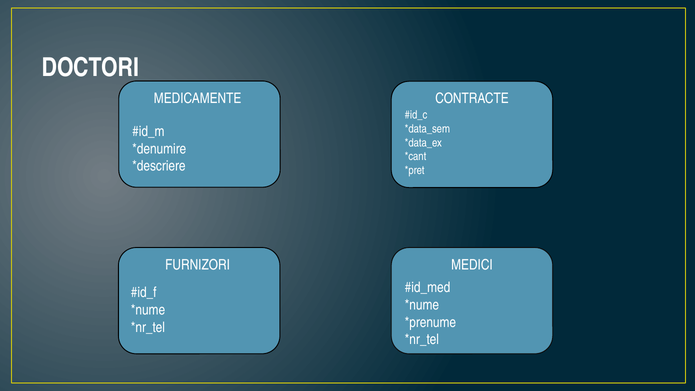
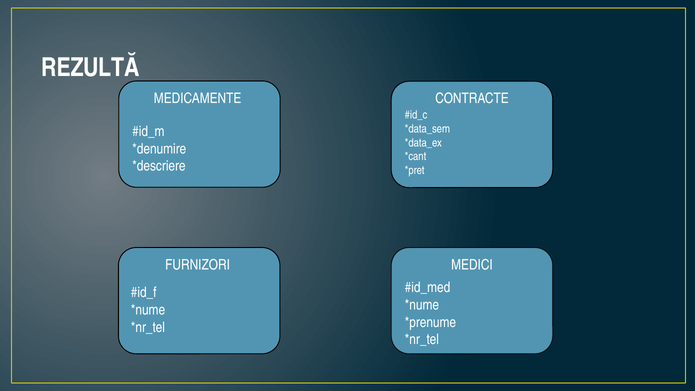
DOCTORI: DOCTORI -> REZULTĂ (90, 67)
